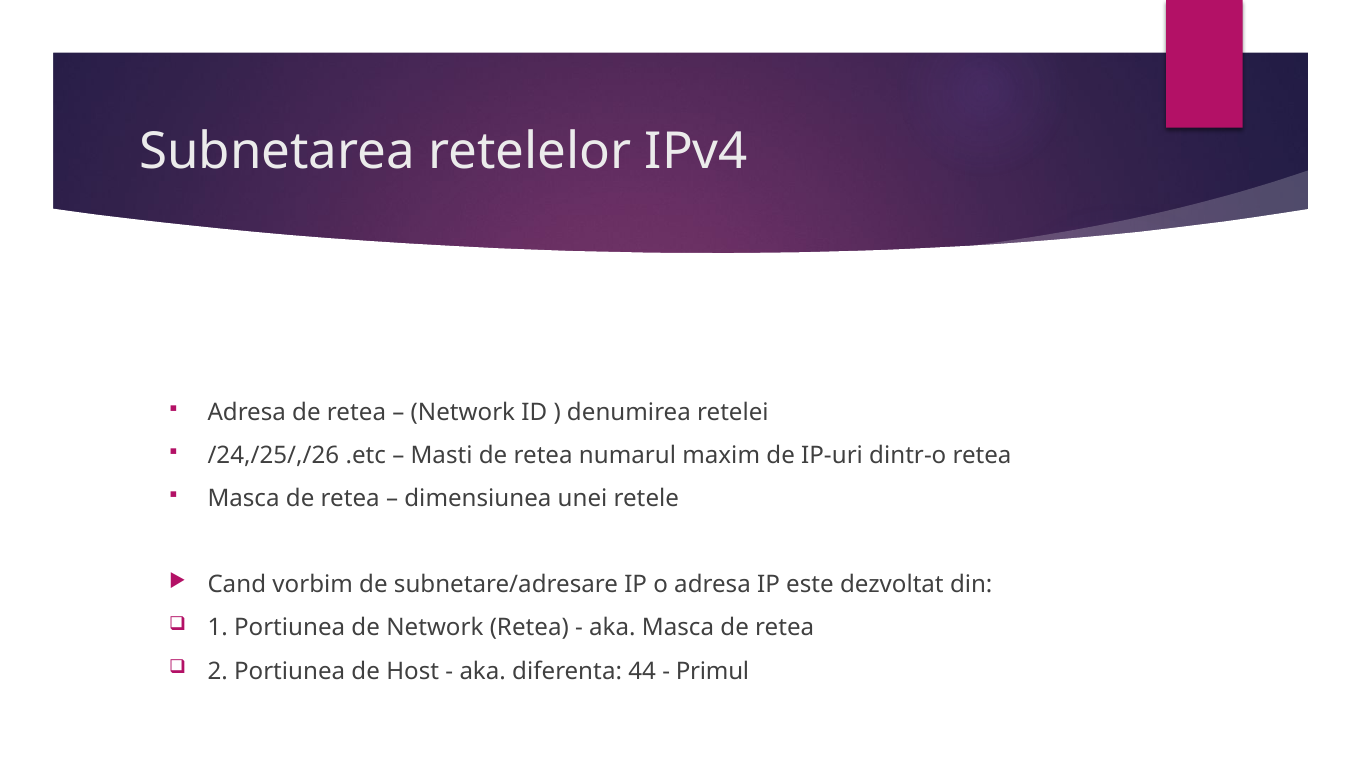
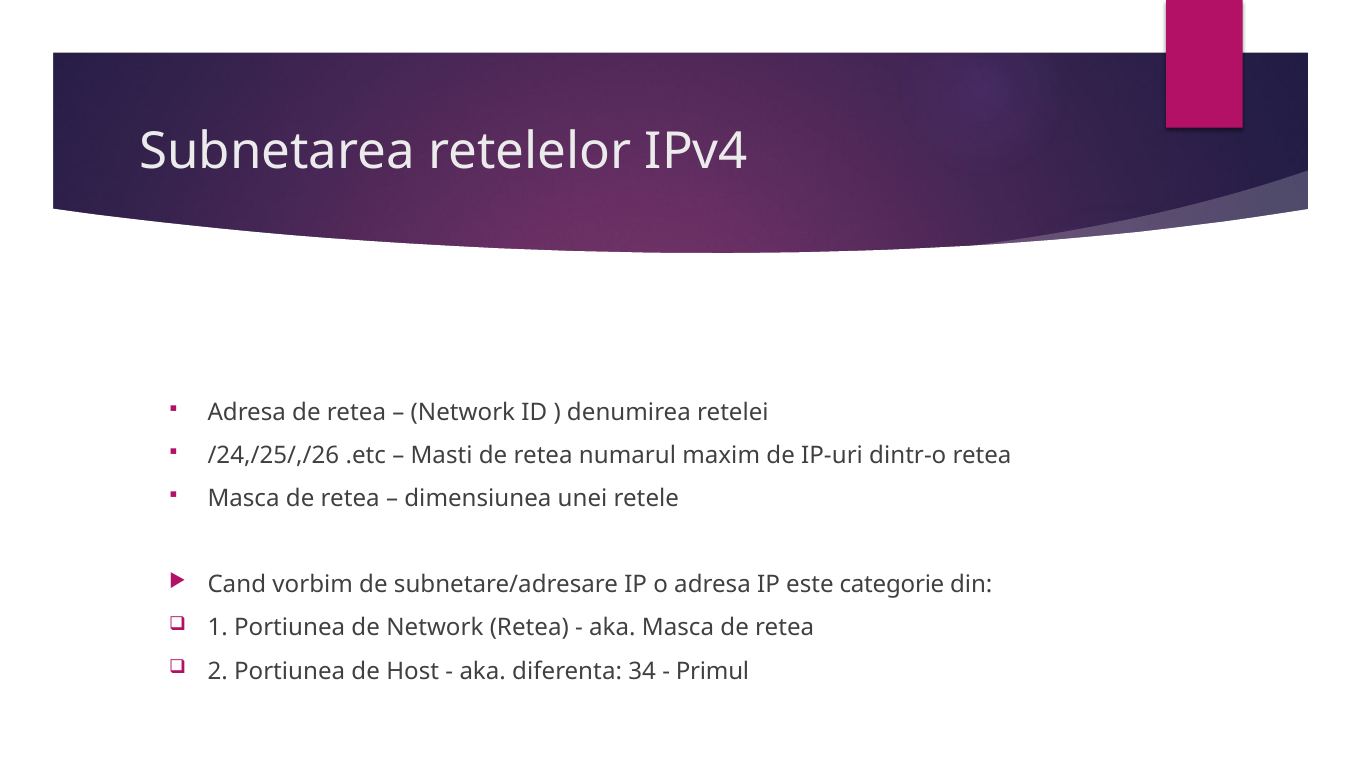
dezvoltat: dezvoltat -> categorie (892, 585)
44: 44 -> 34 (642, 671)
